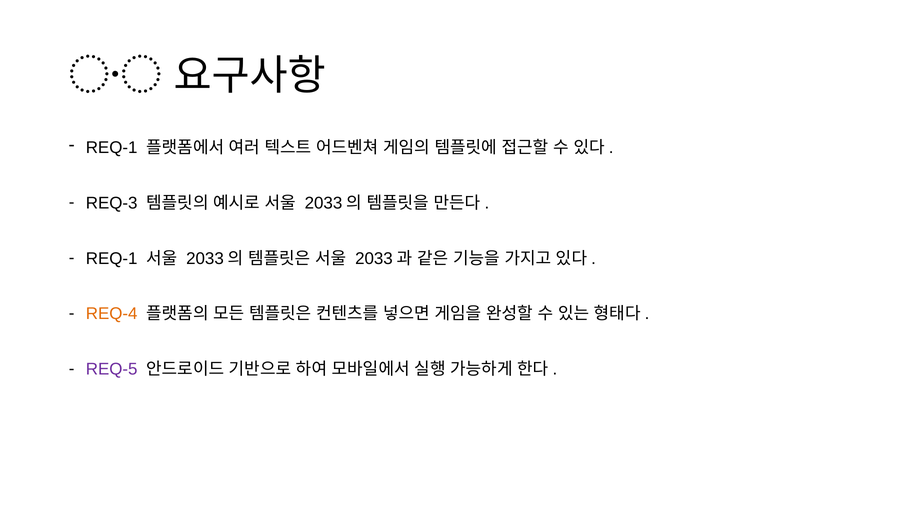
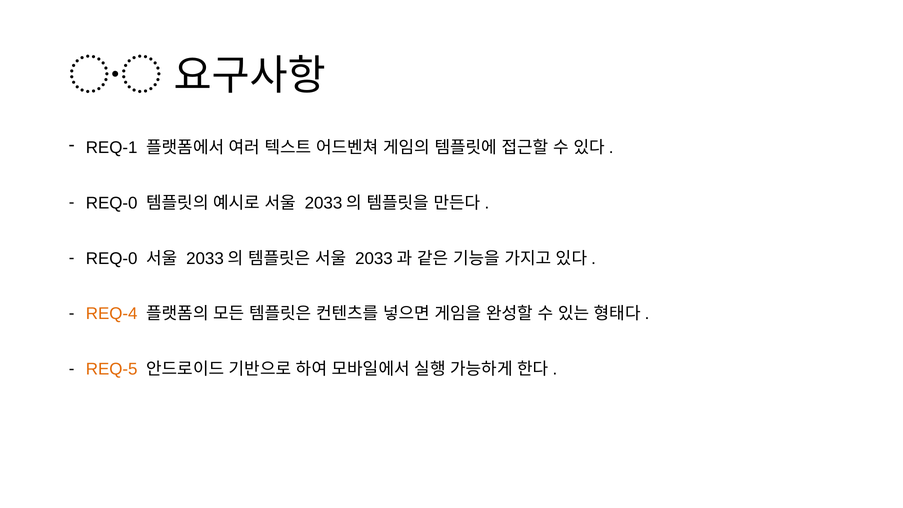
REQ-3: REQ-3 -> REQ-0 (112, 203)
REQ-1: REQ-1 -> REQ-0 (112, 258)
REQ-5 colour: purple -> orange (112, 369)
